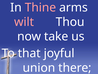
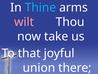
Thine colour: pink -> light blue (40, 7)
